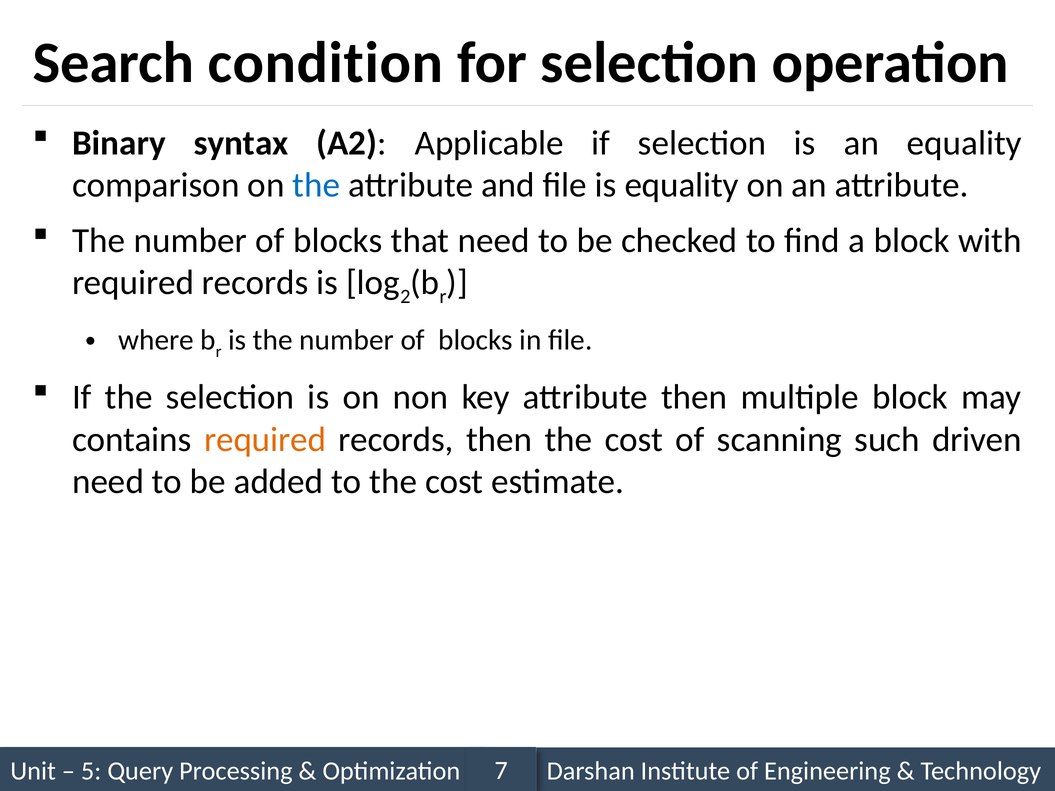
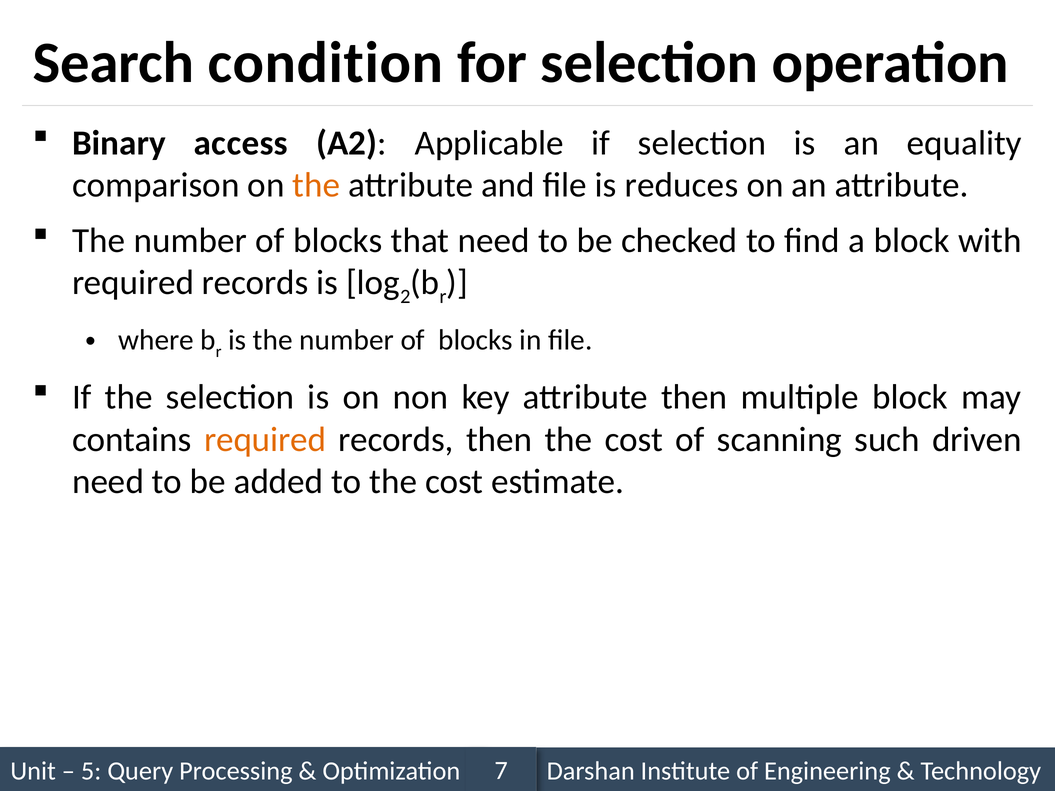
syntax: syntax -> access (241, 143)
the colour: blue -> orange (316, 185)
is equality: equality -> reduces (681, 185)
